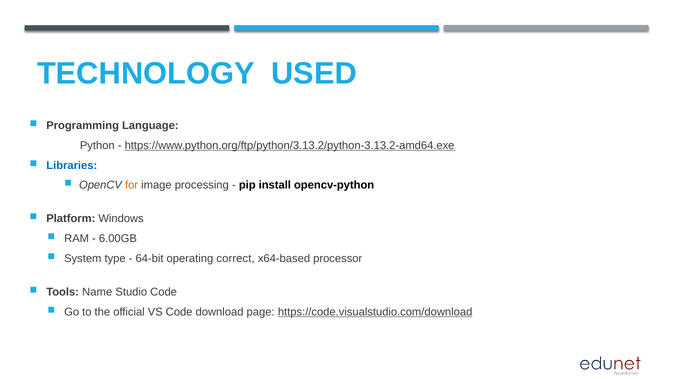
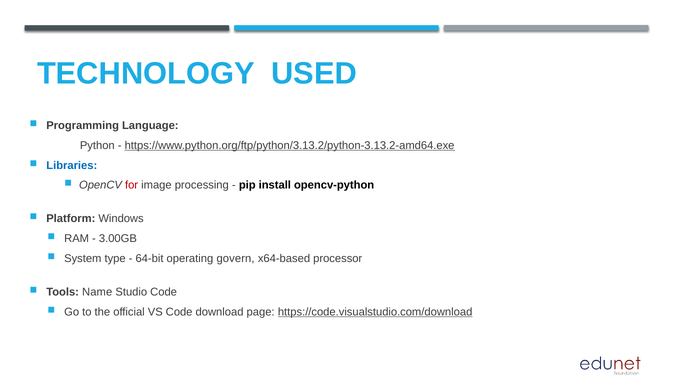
for colour: orange -> red (132, 185)
6.00GB: 6.00GB -> 3.00GB (118, 238)
correct: correct -> govern (236, 258)
